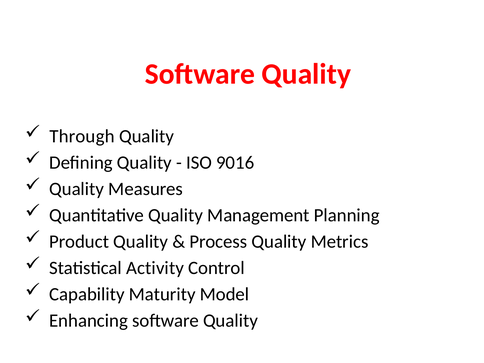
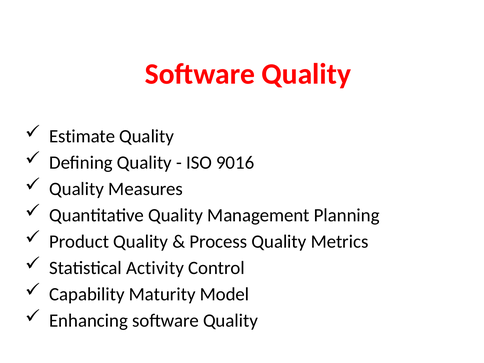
Through: Through -> Estimate (82, 136)
